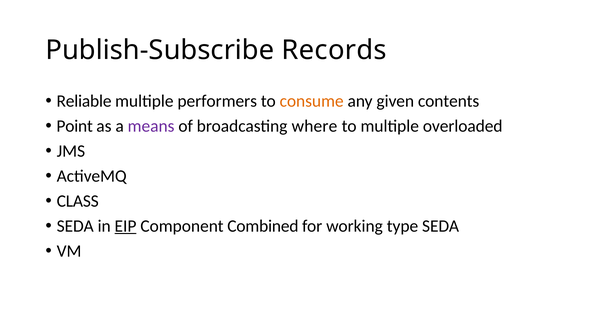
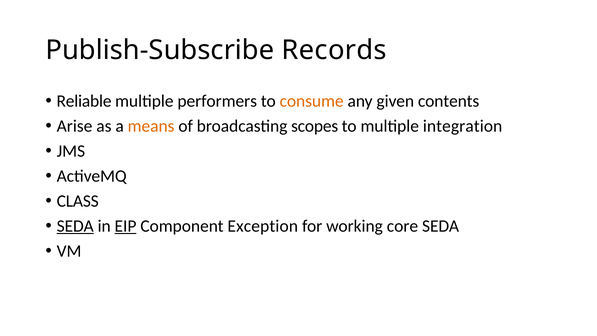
Point: Point -> Arise (75, 126)
means colour: purple -> orange (151, 126)
where: where -> scopes (315, 126)
overloaded: overloaded -> integration (463, 126)
SEDA underline: none -> present (75, 226)
Combined: Combined -> Exception (263, 226)
type: type -> core (402, 226)
